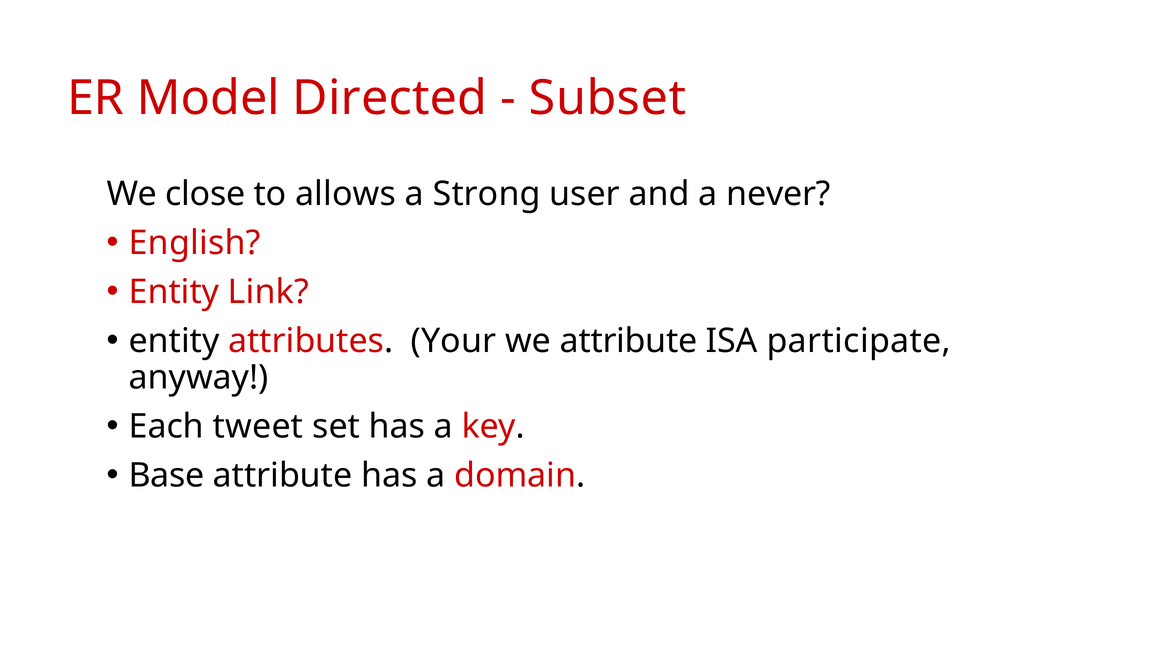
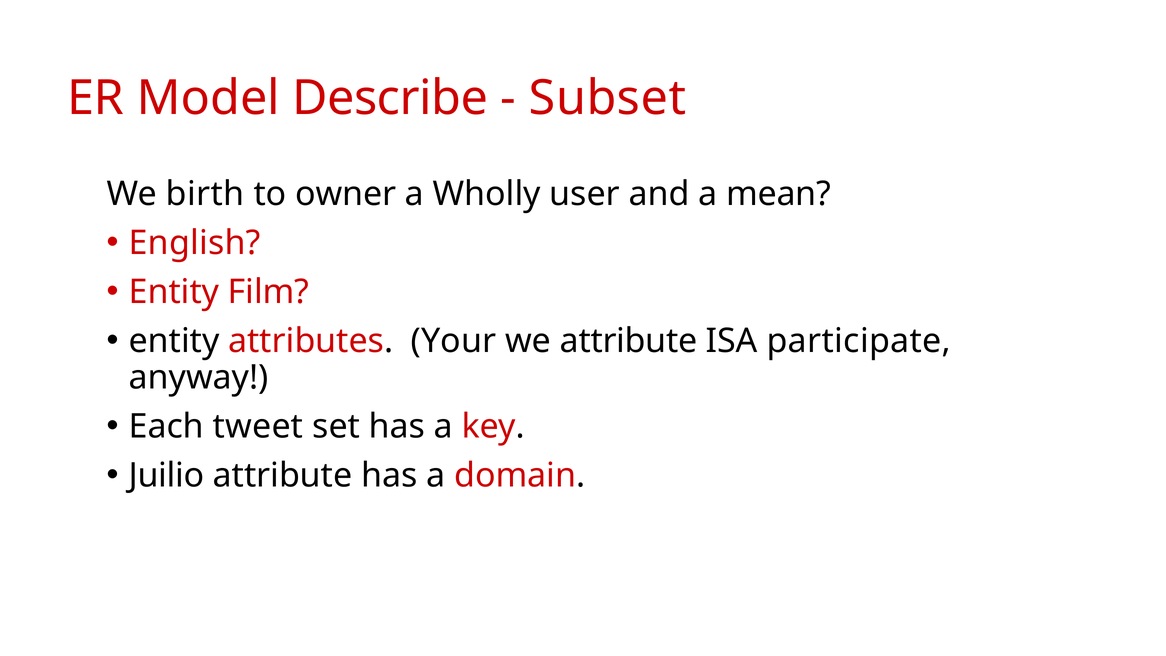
Directed: Directed -> Describe (390, 98)
close: close -> birth (205, 194)
allows: allows -> owner (346, 194)
Strong: Strong -> Wholly (487, 194)
never: never -> mean (779, 194)
Link: Link -> Film (269, 292)
Base: Base -> Juilio (167, 475)
